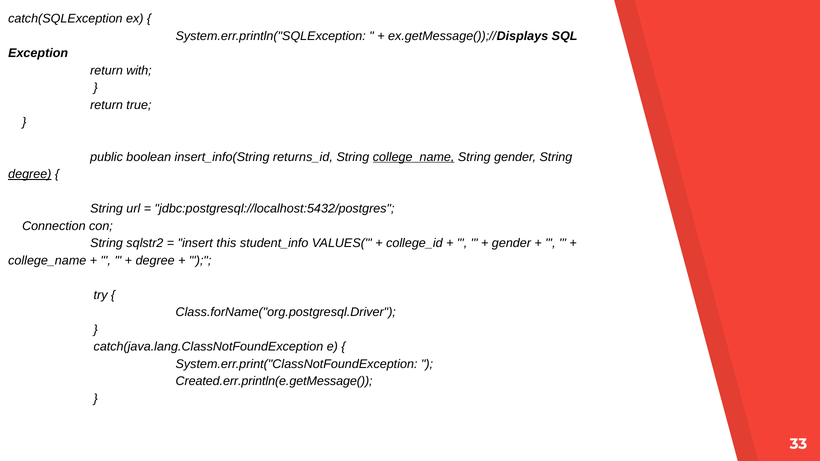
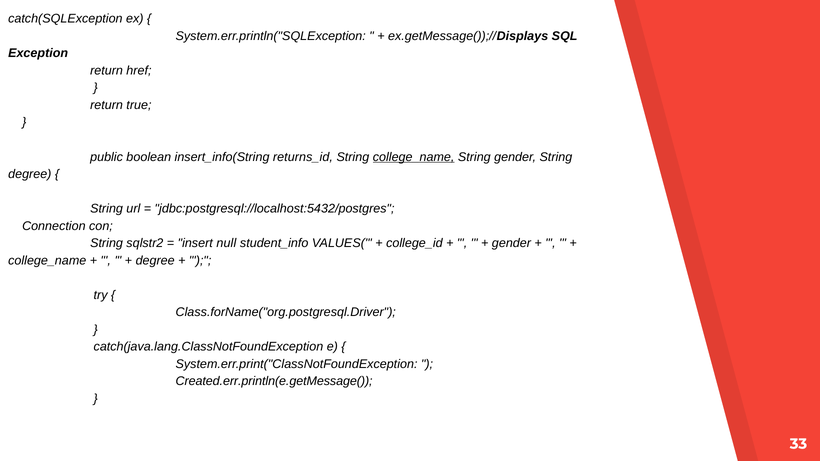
with: with -> href (139, 71)
degree underline: present -> none (30, 174)
this: this -> null (226, 243)
